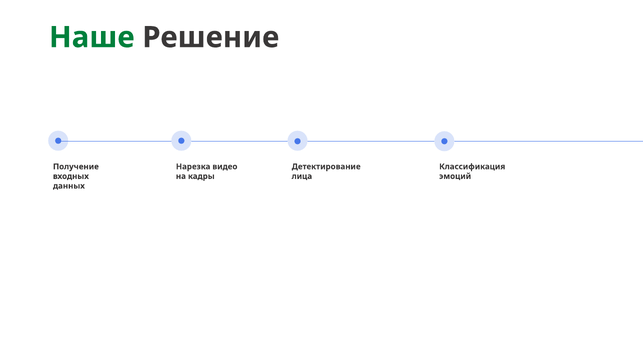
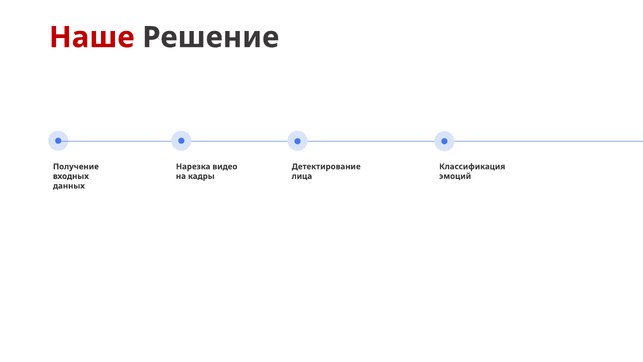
Наше colour: green -> red (92, 37)
